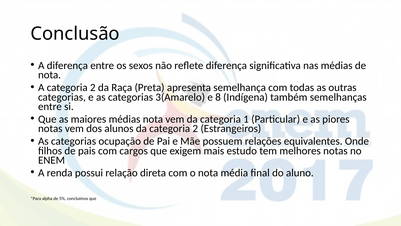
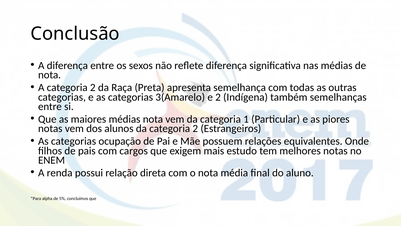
e 8: 8 -> 2 (218, 97)
